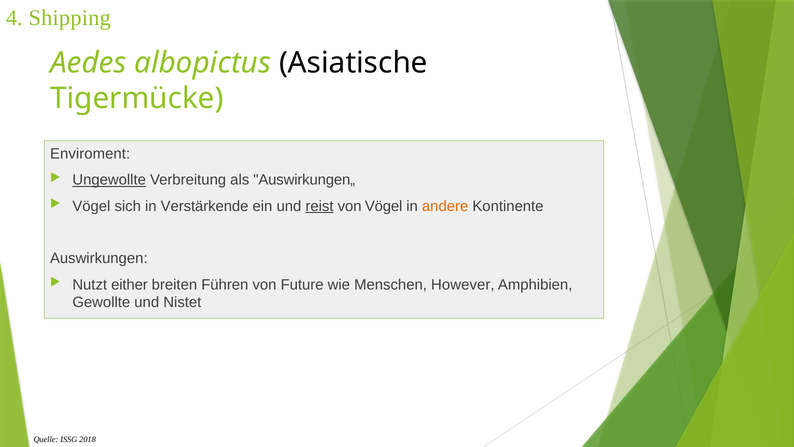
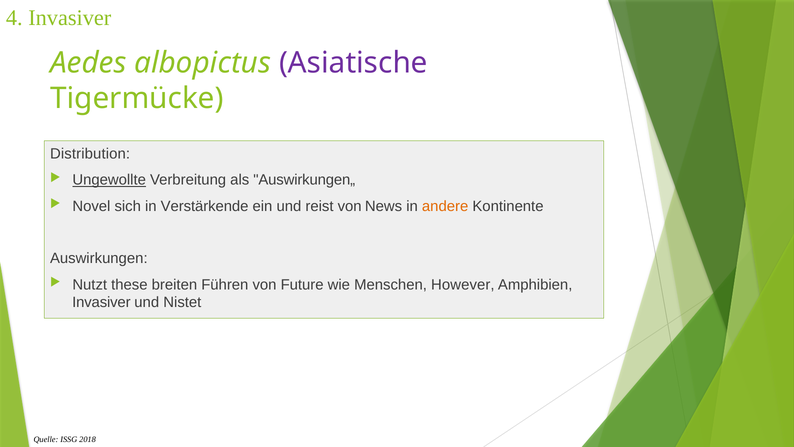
4 Shipping: Shipping -> Invasiver (70, 18)
Asiatische colour: black -> purple (353, 63)
Enviroment: Enviroment -> Distribution (90, 154)
Vögel: Vögel -> Novel (91, 206)
reist underline: present -> none (320, 206)
von Vögel: Vögel -> News (384, 206)
either: either -> these (129, 284)
Gewollte: Gewollte -> Invasiver (101, 302)
